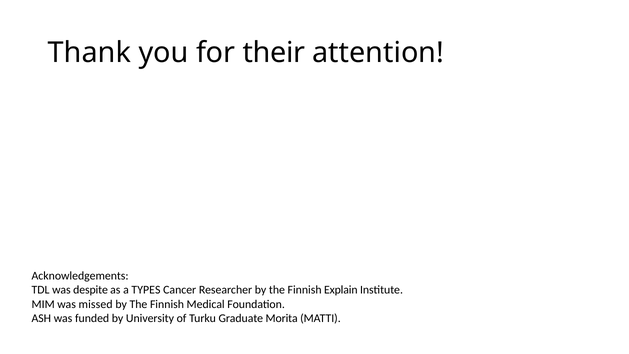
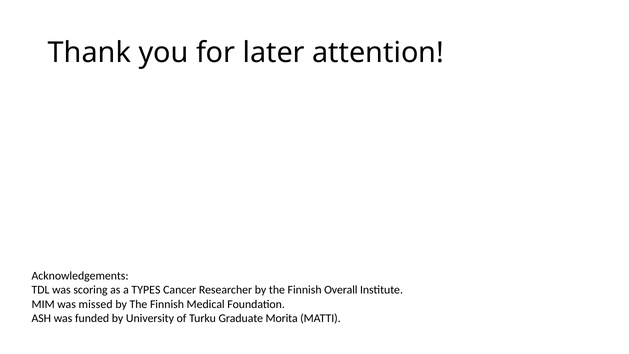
their: their -> later (274, 53)
despite: despite -> scoring (90, 290)
Explain: Explain -> Overall (341, 290)
